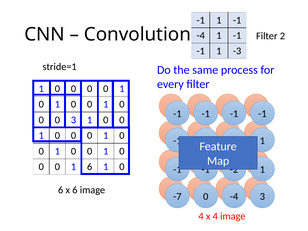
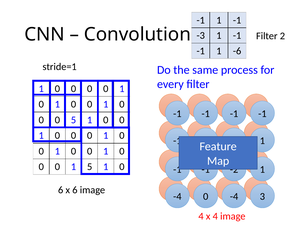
-4: -4 -> -3 (201, 36)
1 -3: -3 -> -6 (237, 51)
0 3: 3 -> 5 (73, 120)
1 6: 6 -> 5 (90, 167)
-7: -7 -> -4 (177, 197)
